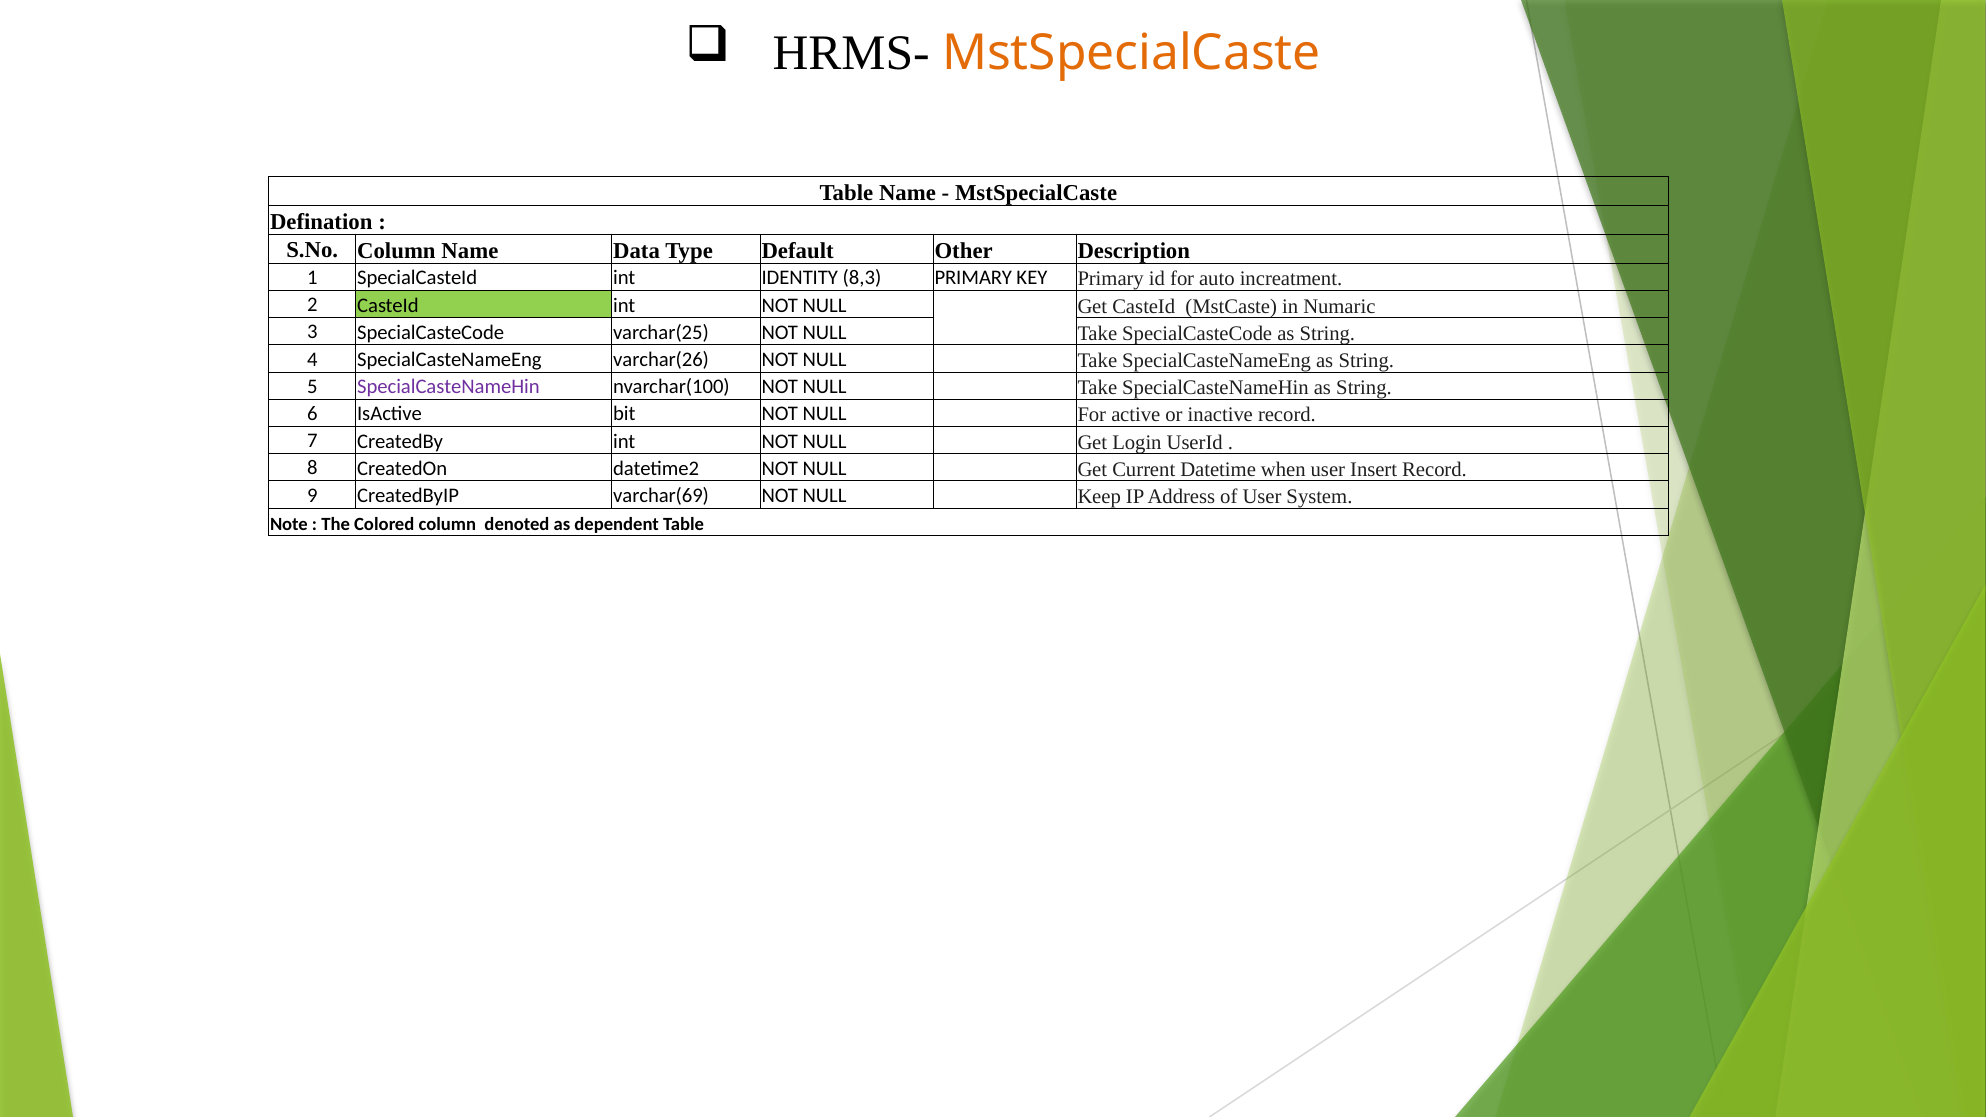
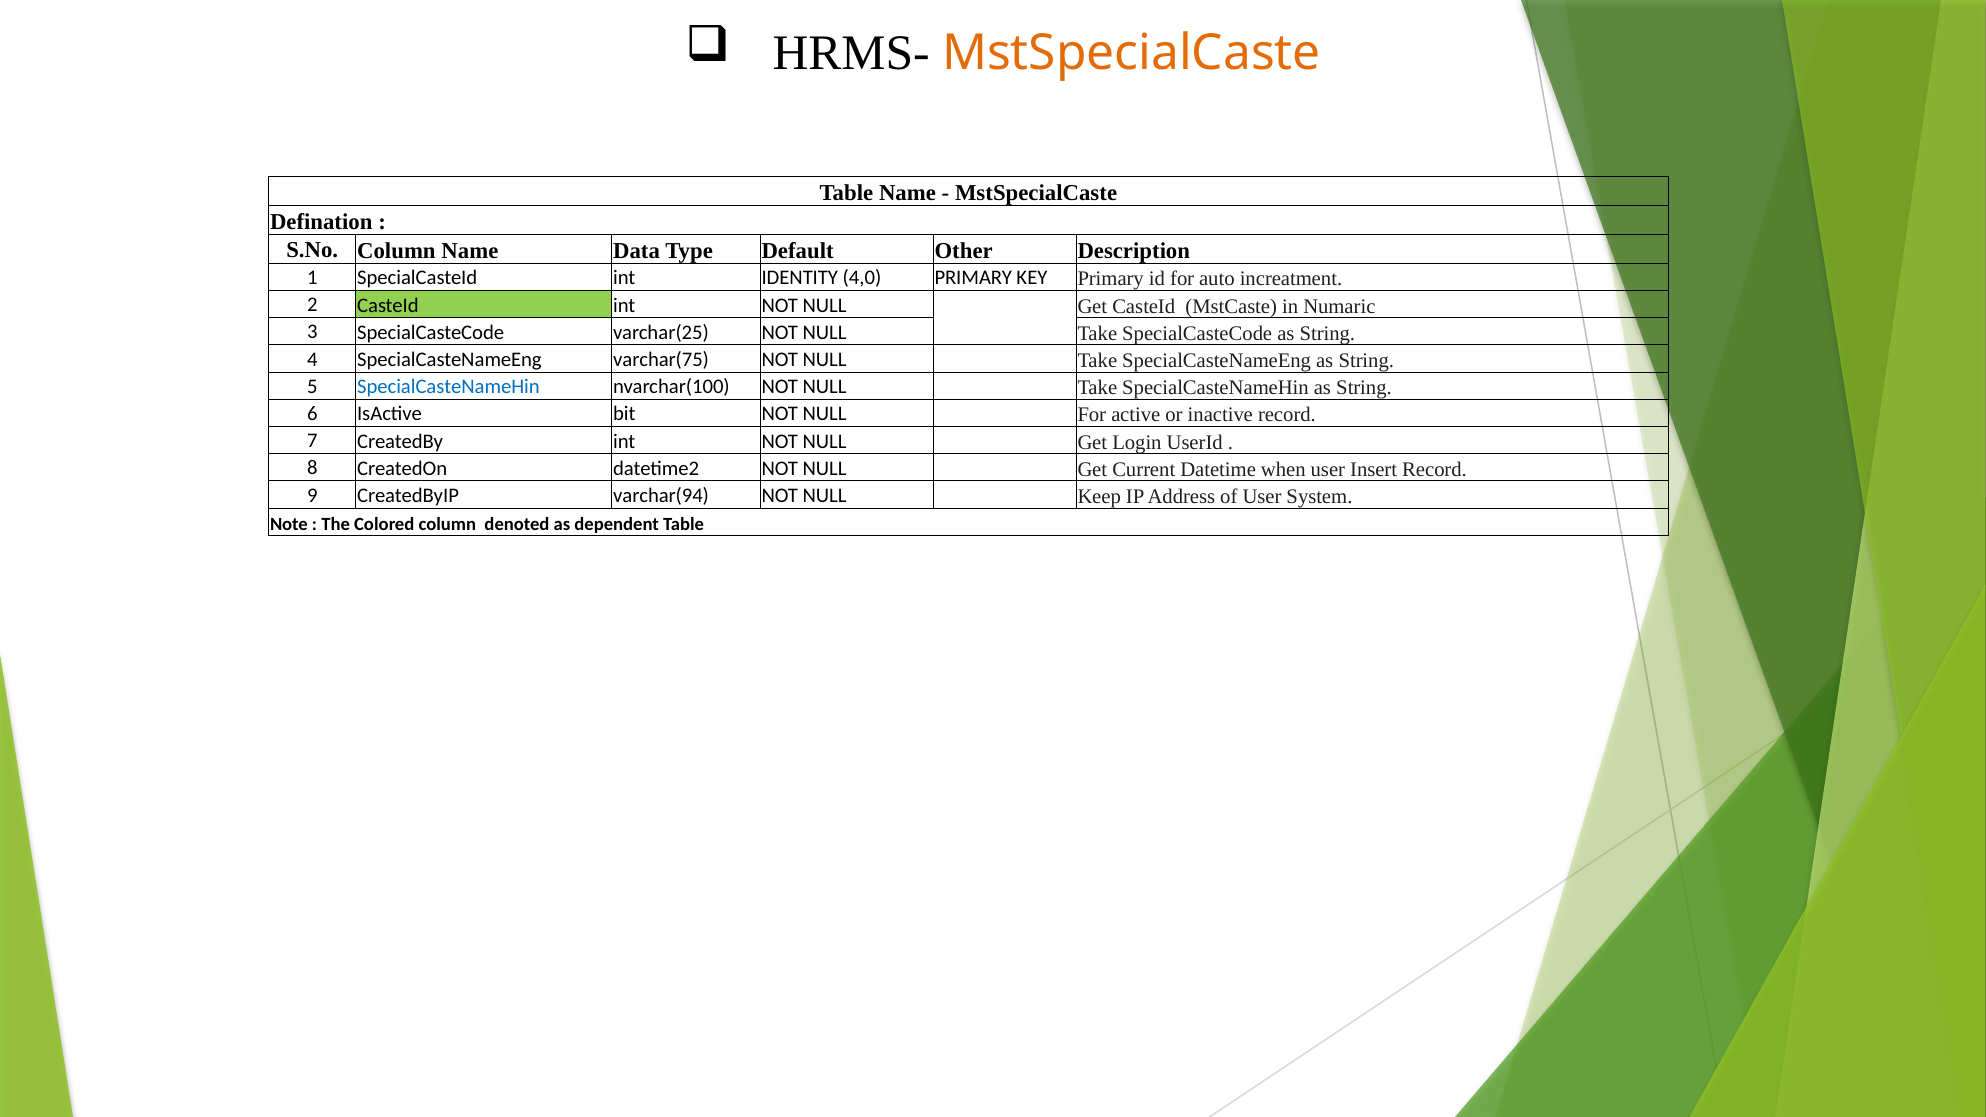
8,3: 8,3 -> 4,0 (862, 278)
varchar(26: varchar(26 -> varchar(75 (661, 360)
SpecialCasteNameHin colour: purple -> blue (448, 387)
varchar(69: varchar(69 -> varchar(94 (661, 496)
